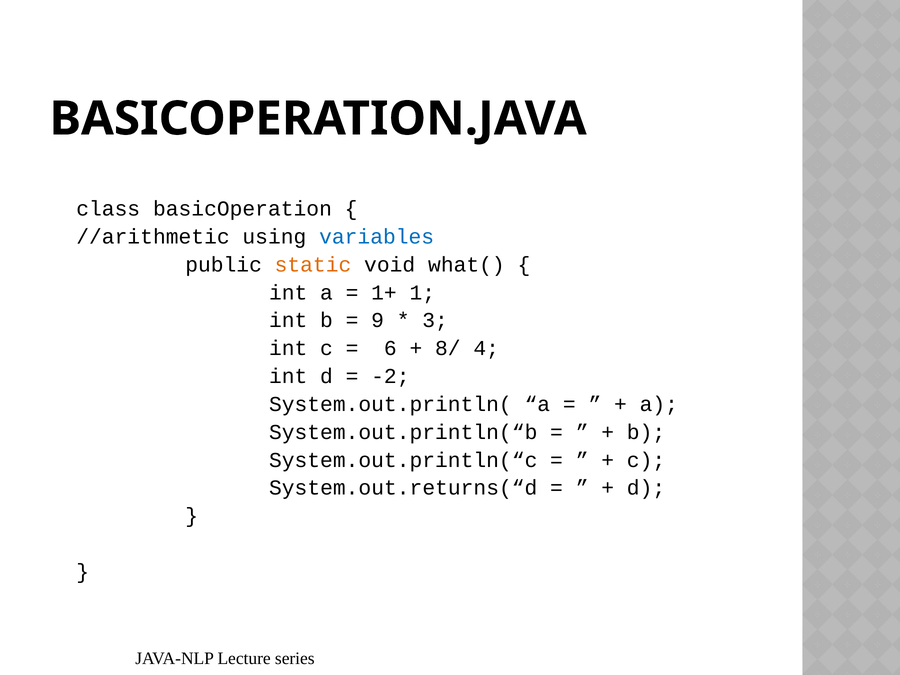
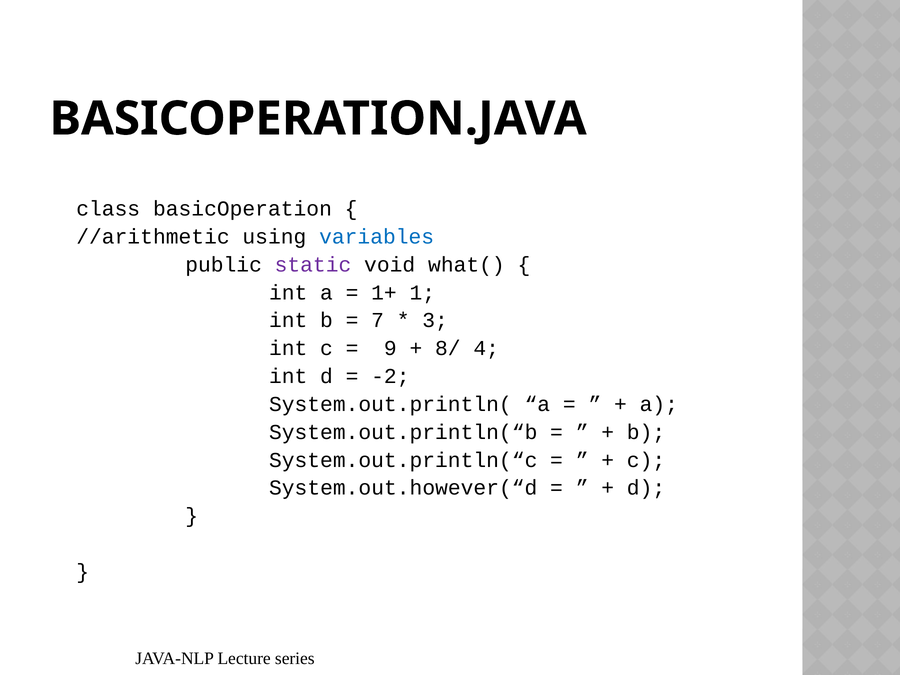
static colour: orange -> purple (313, 265)
9: 9 -> 7 (378, 320)
6: 6 -> 9 (390, 348)
System.out.returns(“d: System.out.returns(“d -> System.out.however(“d (403, 488)
